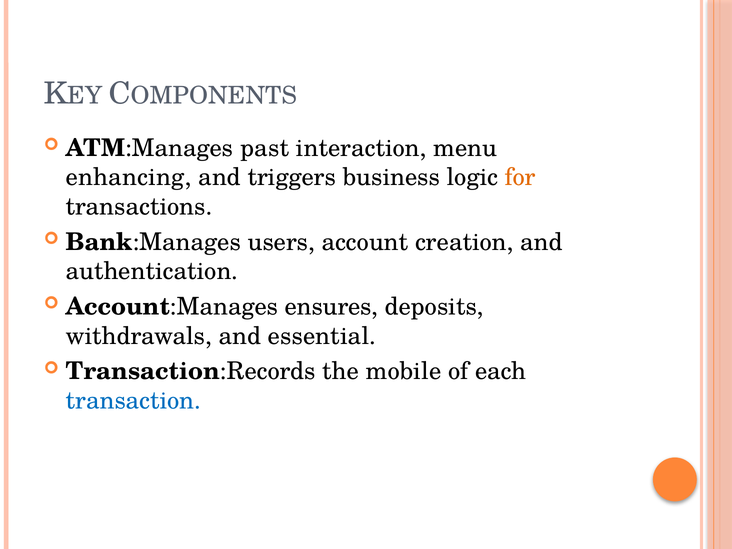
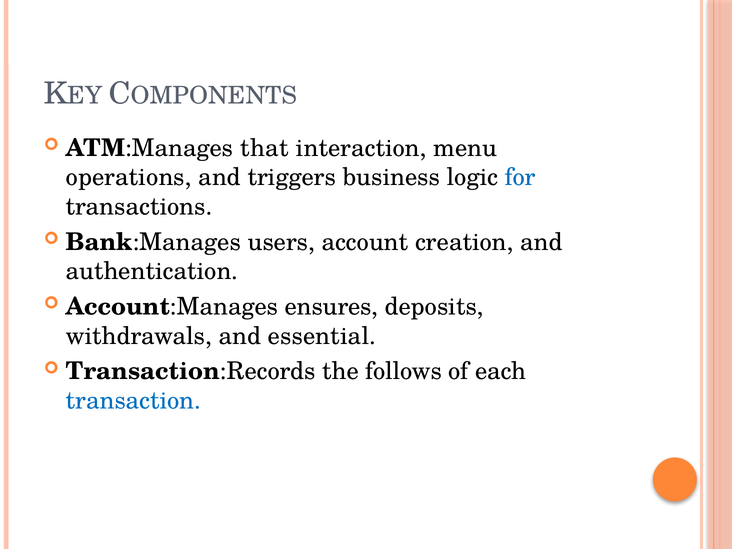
past: past -> that (265, 148)
enhancing: enhancing -> operations (129, 177)
for colour: orange -> blue (520, 177)
mobile: mobile -> follows (404, 371)
